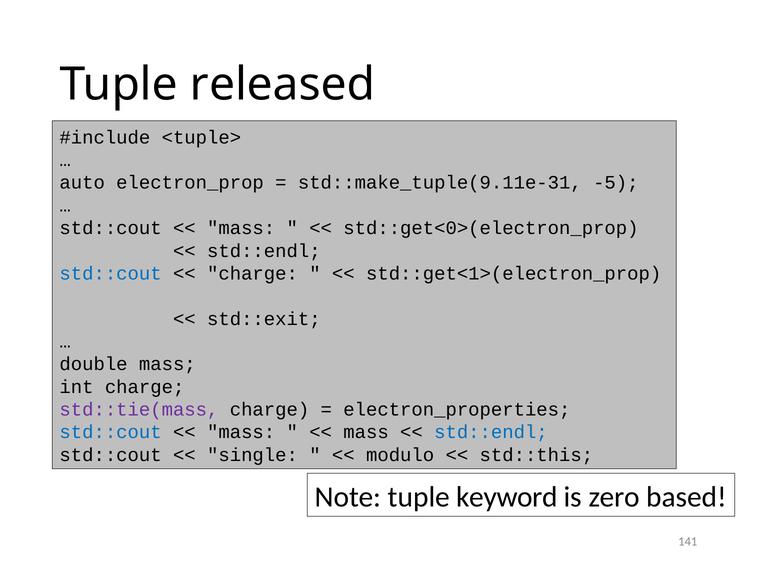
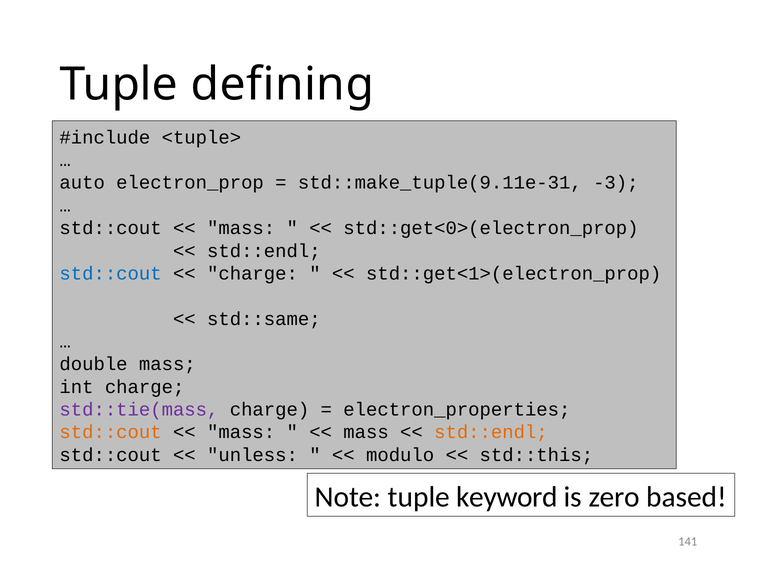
released: released -> defining (282, 85)
-5: -5 -> -3 (616, 183)
std::exit: std::exit -> std::same (264, 319)
std::cout colour: blue -> orange (111, 433)
std::endl colour: blue -> orange (491, 433)
single: single -> unless (252, 455)
